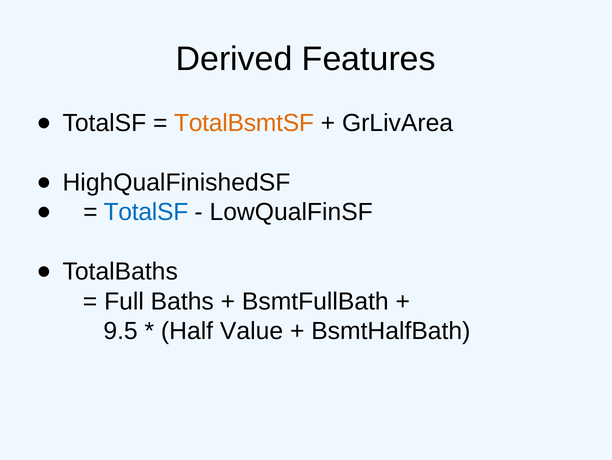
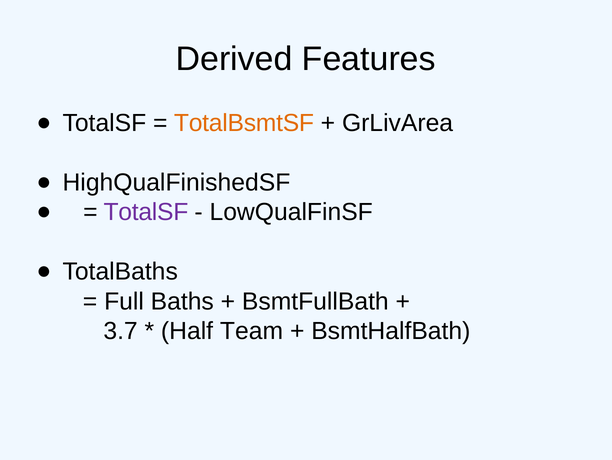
TotalSF colour: blue -> purple (146, 212)
9.5: 9.5 -> 3.7 (121, 331)
Value: Value -> Team (252, 331)
